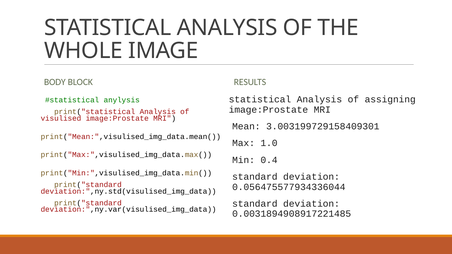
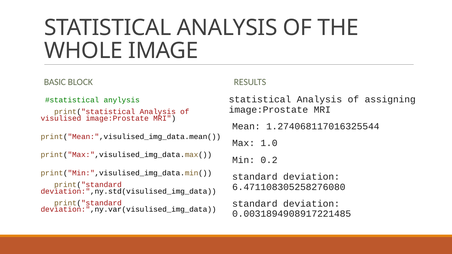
BODY: BODY -> BASIC (55, 82)
3.003199729158409301: 3.003199729158409301 -> 1.274068117016325544 (323, 127)
0.4: 0.4 -> 0.2 (269, 160)
0.056475577934336044: 0.056475577934336044 -> 6.471108305258276080 (289, 187)
